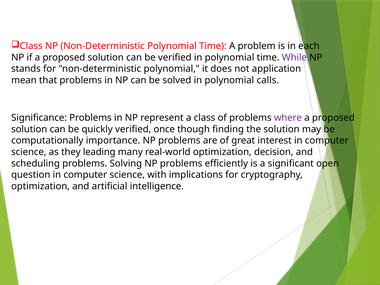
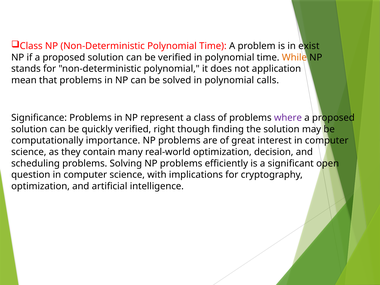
each: each -> exist (309, 46)
While colour: purple -> orange (294, 57)
once: once -> right (164, 129)
leading: leading -> contain (99, 152)
